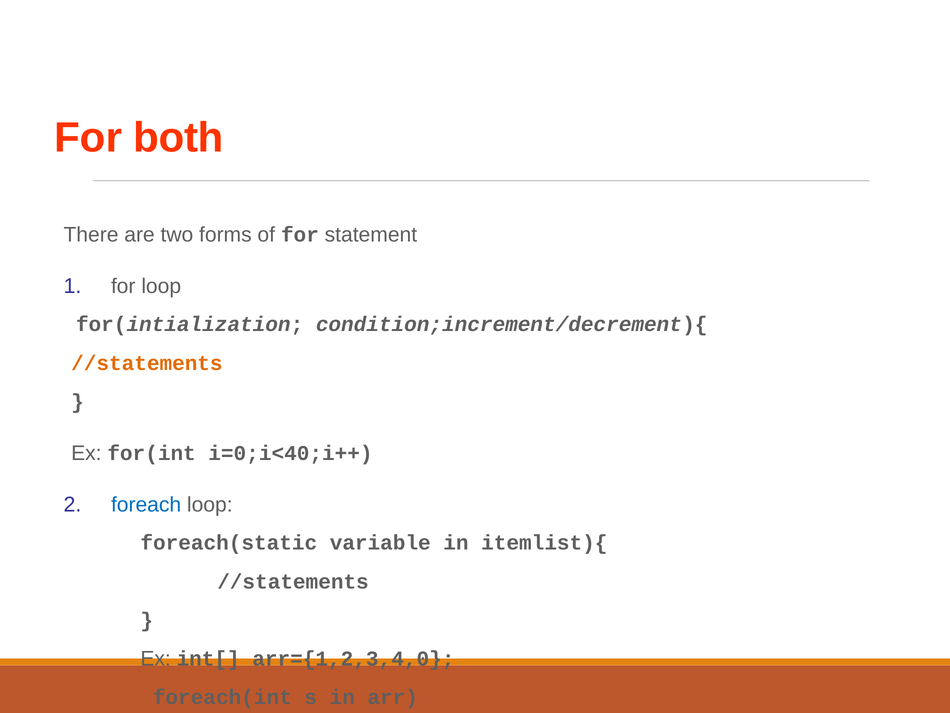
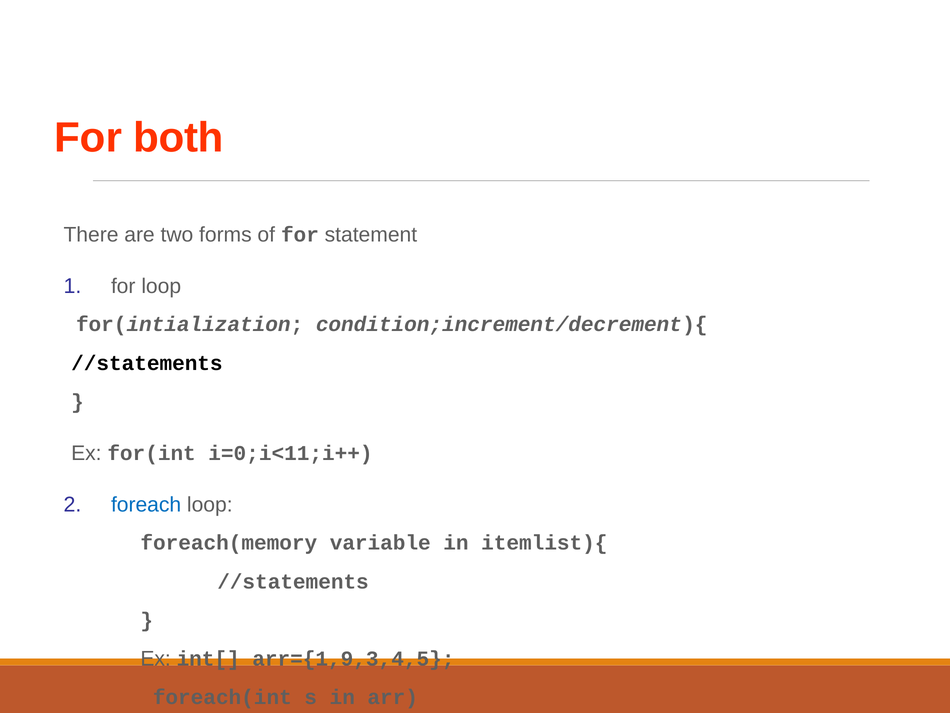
//statements colour: orange -> black (147, 363)
i=0;i<40;i++: i=0;i<40;i++ -> i=0;i<11;i++ (290, 453)
foreach(static: foreach(static -> foreach(memory (229, 543)
arr={1,2,3,4,0: arr={1,2,3,4,0 -> arr={1,9,3,4,5 (353, 658)
